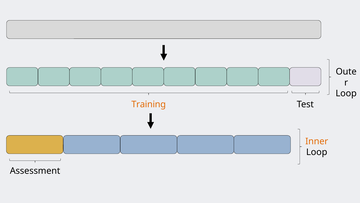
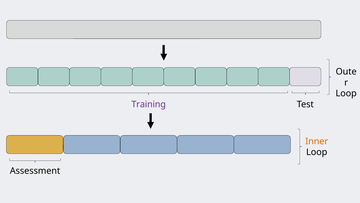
Training colour: orange -> purple (149, 104)
